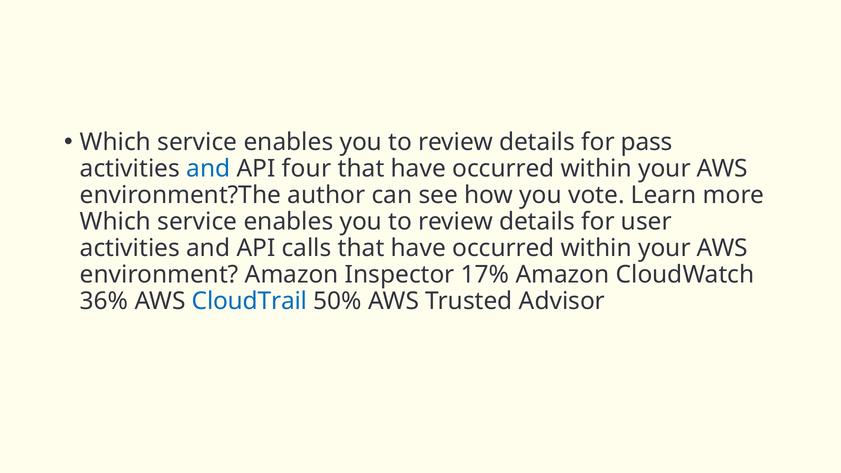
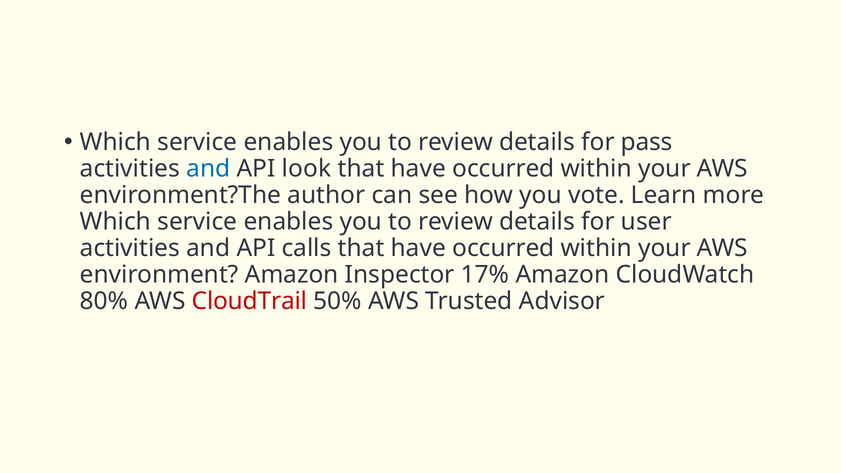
four: four -> look (307, 169)
36%: 36% -> 80% (104, 301)
CloudTrail colour: blue -> red (250, 301)
